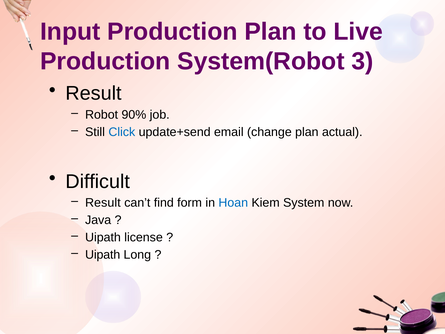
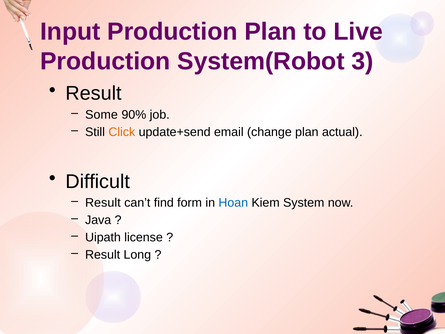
Robot: Robot -> Some (102, 115)
Click colour: blue -> orange (122, 132)
Uipath: Uipath -> Result (103, 255)
